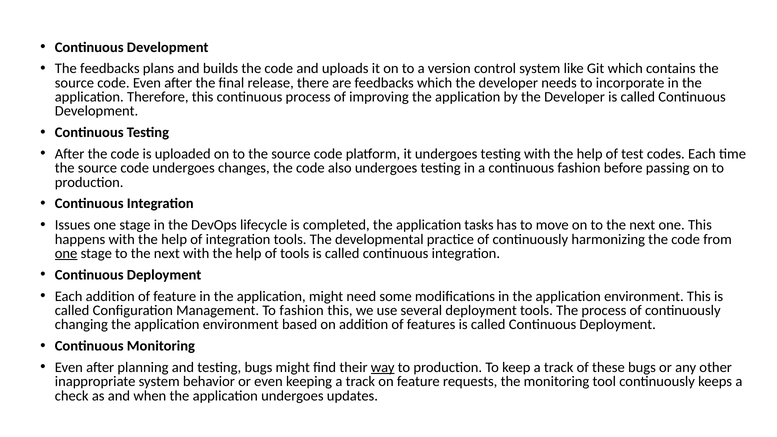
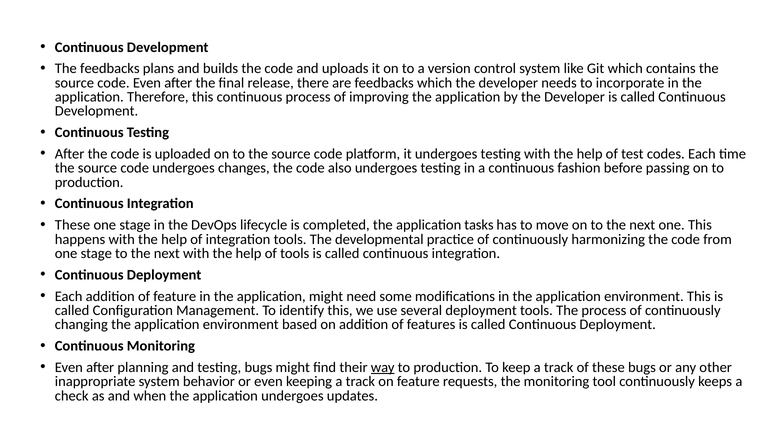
Issues: Issues -> These (72, 225)
one underline: present -> none (66, 253)
To fashion: fashion -> identify (302, 310)
